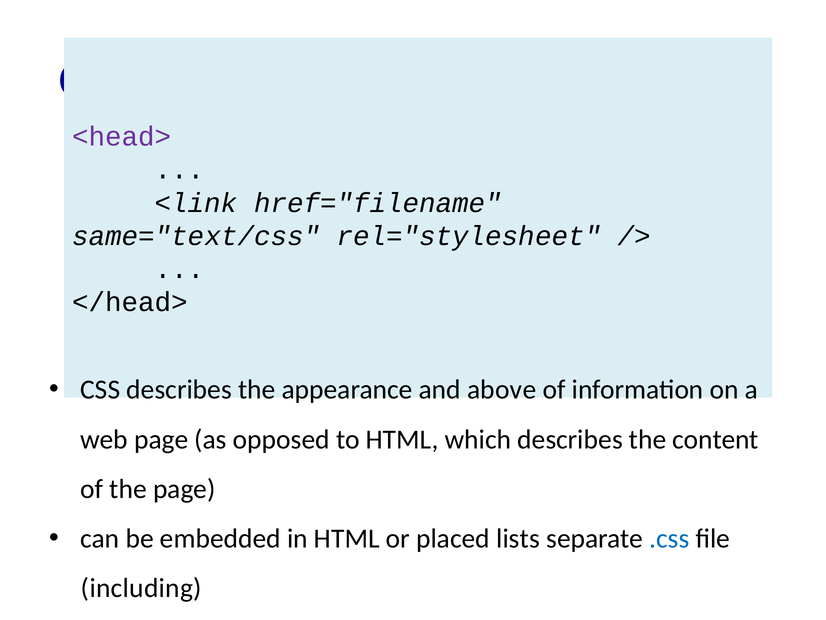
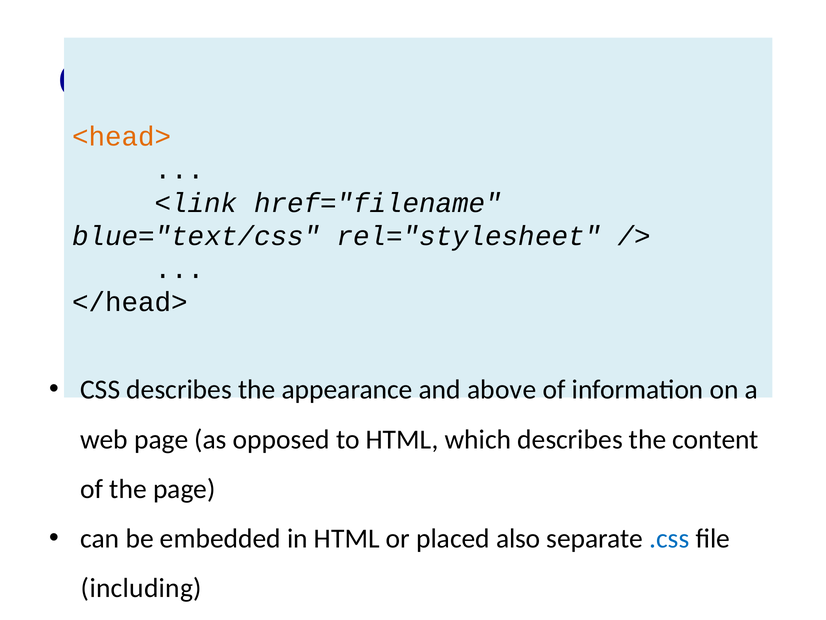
<head> colour: purple -> orange (122, 137)
same="text/css: same="text/css -> blue="text/css (196, 236)
lists: lists -> also (518, 538)
